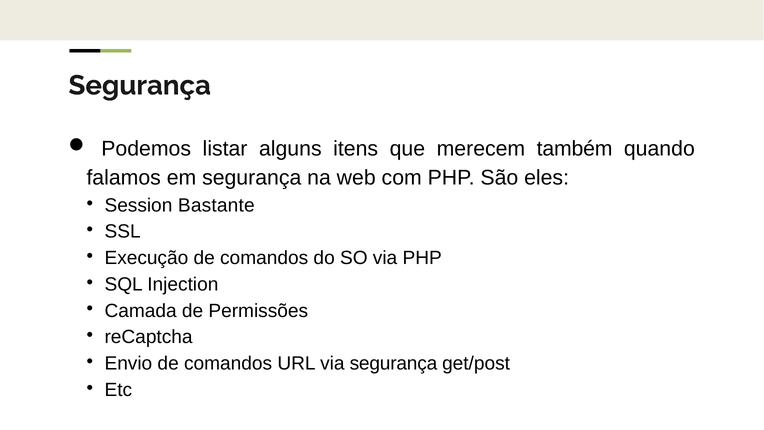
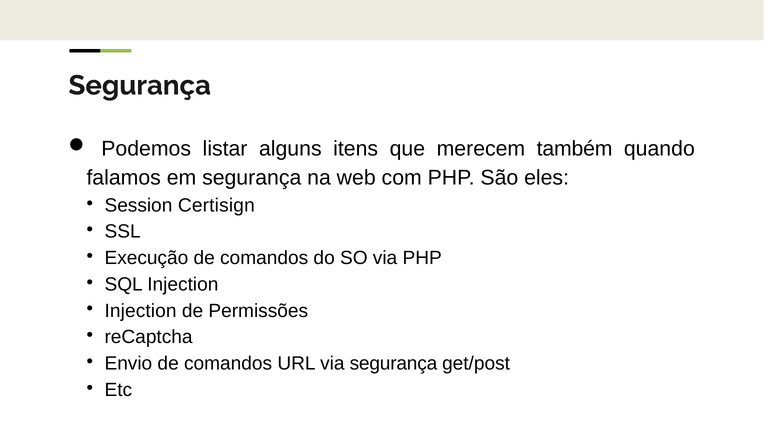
Bastante: Bastante -> Certisign (216, 205)
Camada: Camada -> Injection (141, 311)
